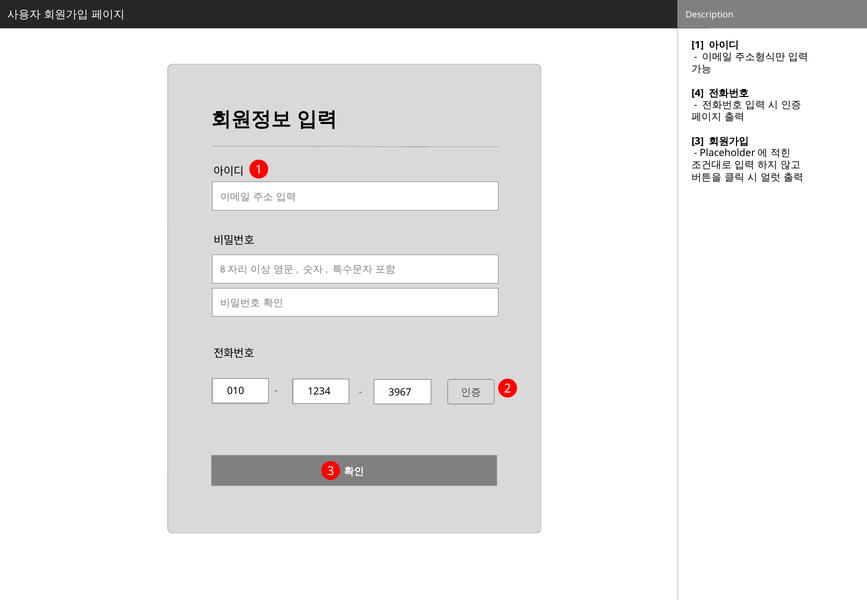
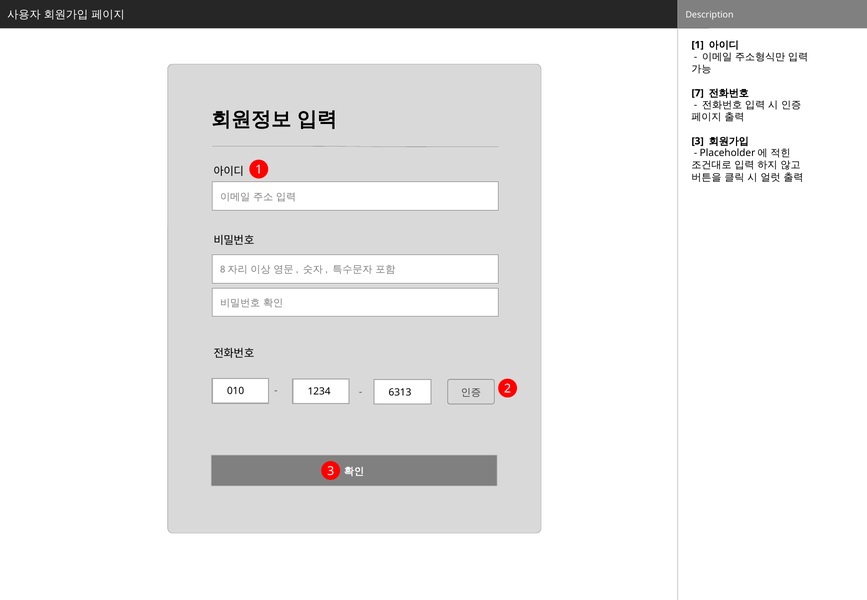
4: 4 -> 7 (698, 93)
3967: 3967 -> 6313 (400, 392)
